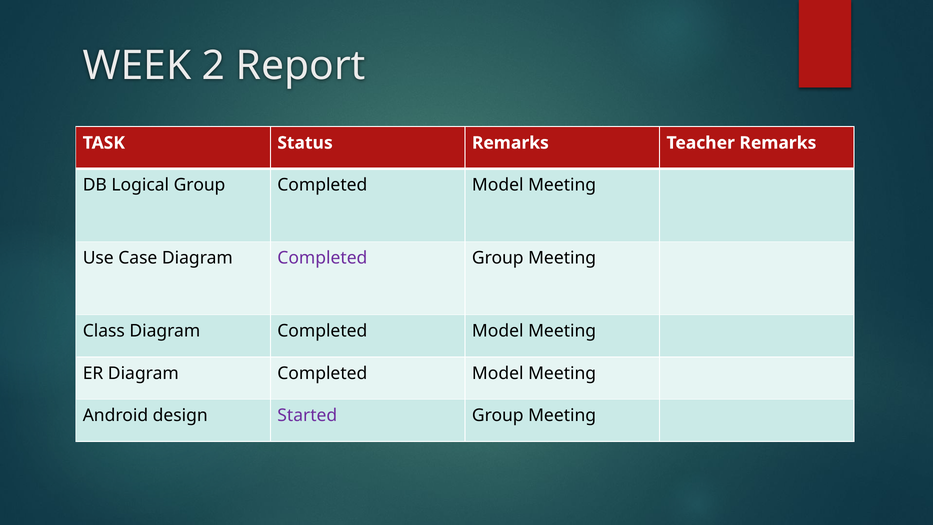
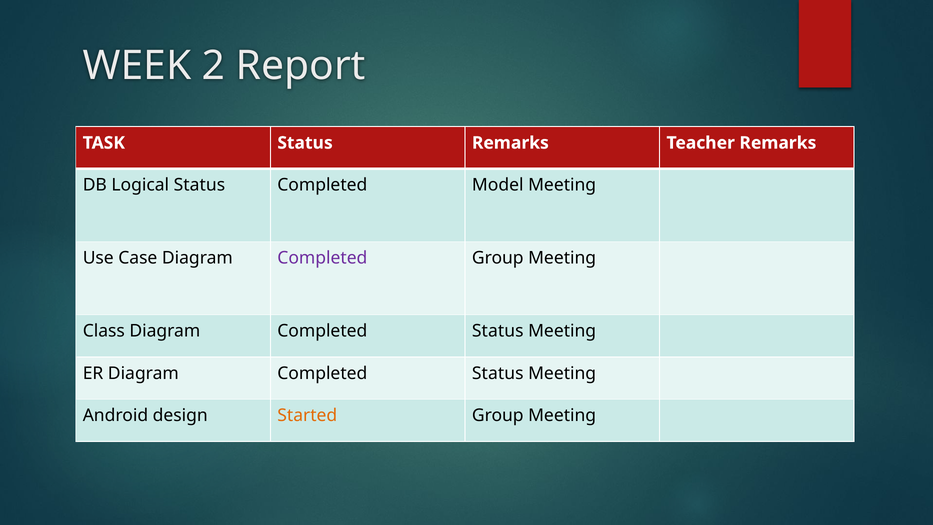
Logical Group: Group -> Status (199, 185)
Class Diagram Completed Model: Model -> Status (498, 331)
ER Diagram Completed Model: Model -> Status (498, 373)
Started colour: purple -> orange (307, 416)
